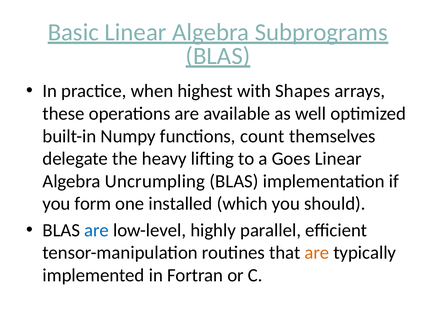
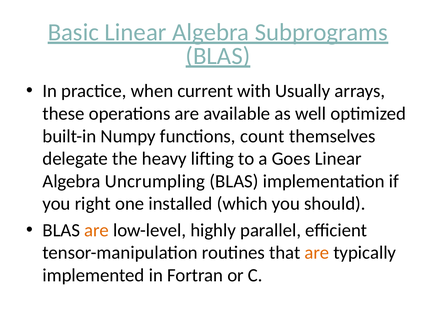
highest: highest -> current (205, 91)
Shapes: Shapes -> Usually (303, 91)
form: form -> right (93, 204)
are colour: blue -> orange (97, 230)
